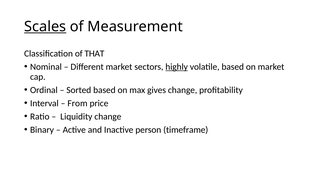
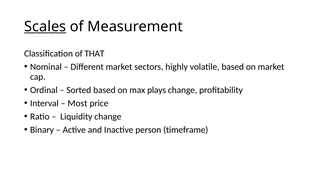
highly underline: present -> none (177, 67)
gives: gives -> plays (157, 90)
From: From -> Most (77, 103)
